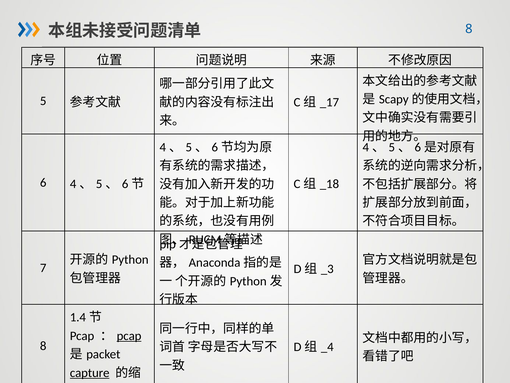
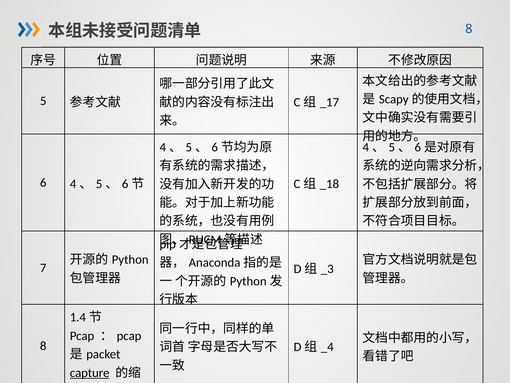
pcap underline: present -> none (129, 335)
